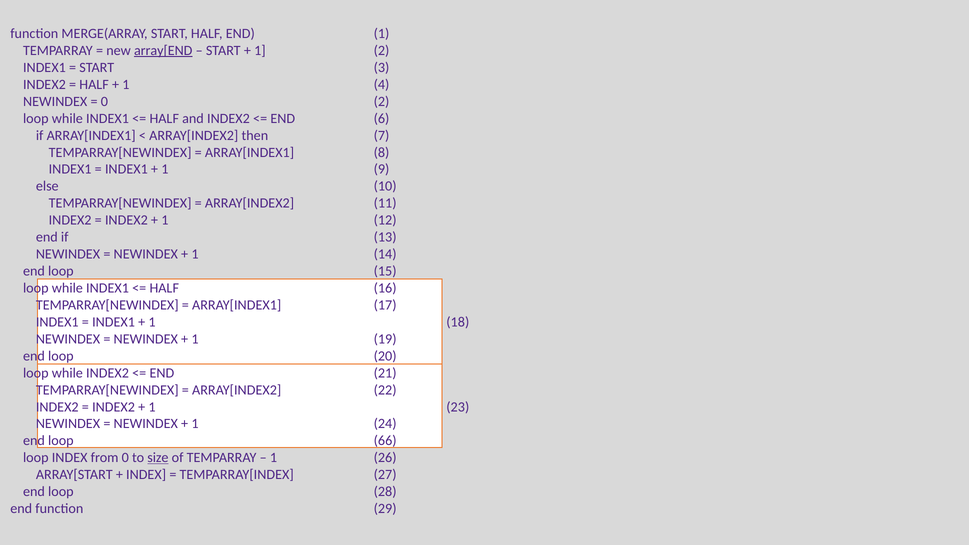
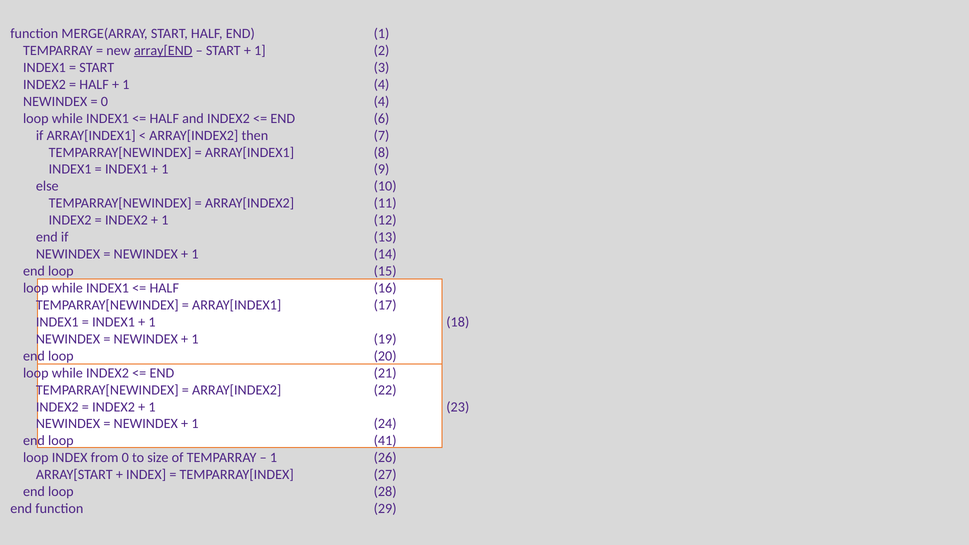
0 2: 2 -> 4 (382, 101)
66: 66 -> 41 (385, 441)
size underline: present -> none (158, 458)
